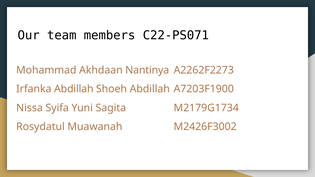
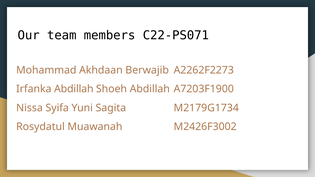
Nantinya: Nantinya -> Berwajib (147, 70)
